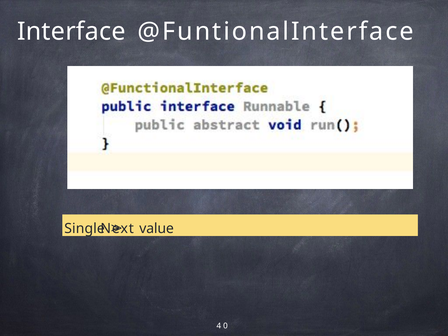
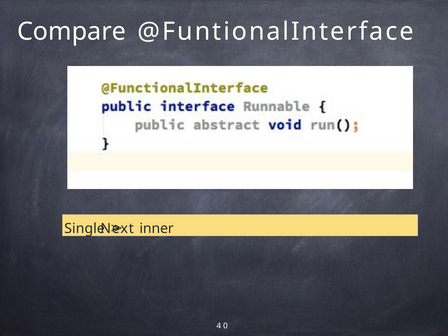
Interface: Interface -> Compare (71, 32)
value: value -> inner (157, 229)
